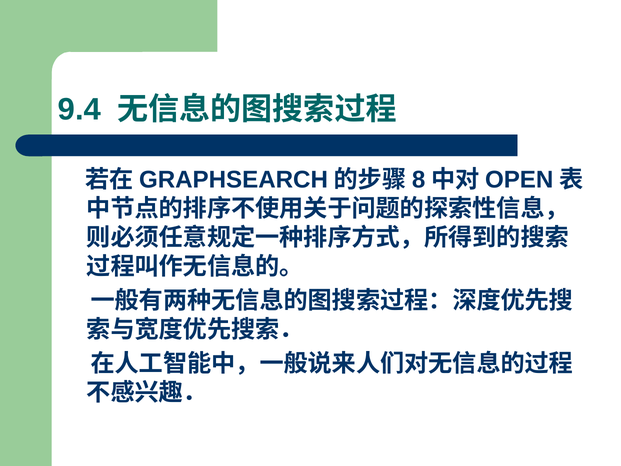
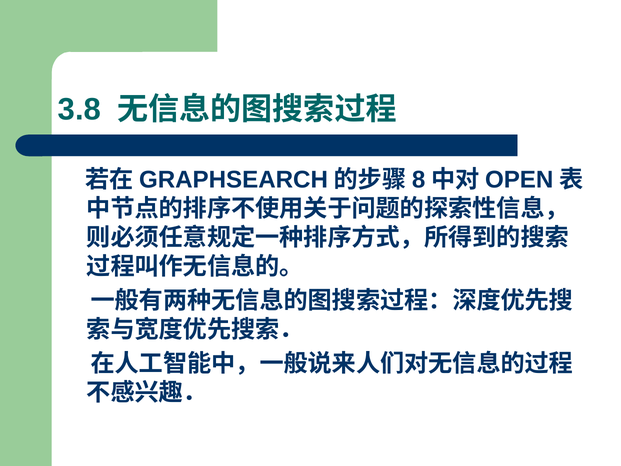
9.4: 9.4 -> 3.8 (80, 109)
